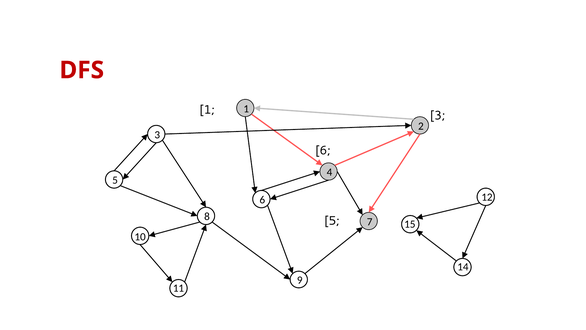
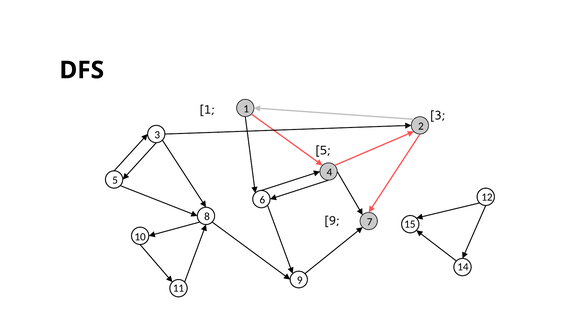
DFS colour: red -> black (82, 70)
6: 6 -> 5 (323, 150)
5: 5 -> 9 (332, 221)
